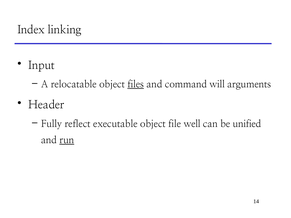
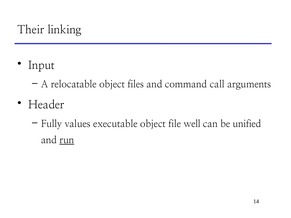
Index: Index -> Their (31, 30)
files underline: present -> none (136, 84)
will: will -> call (217, 84)
reflect: reflect -> values (78, 124)
